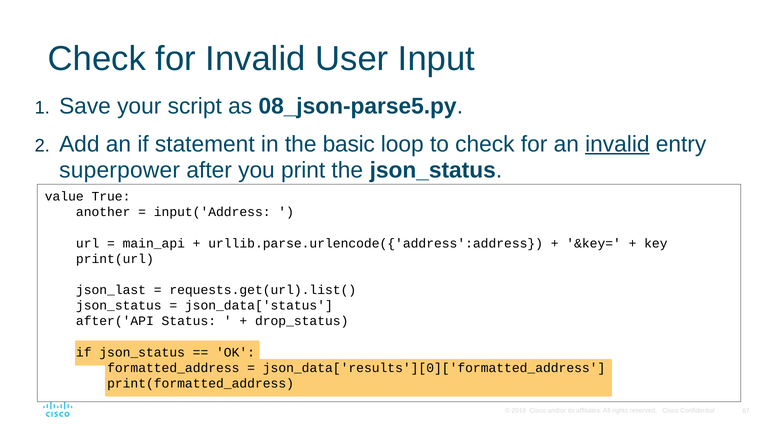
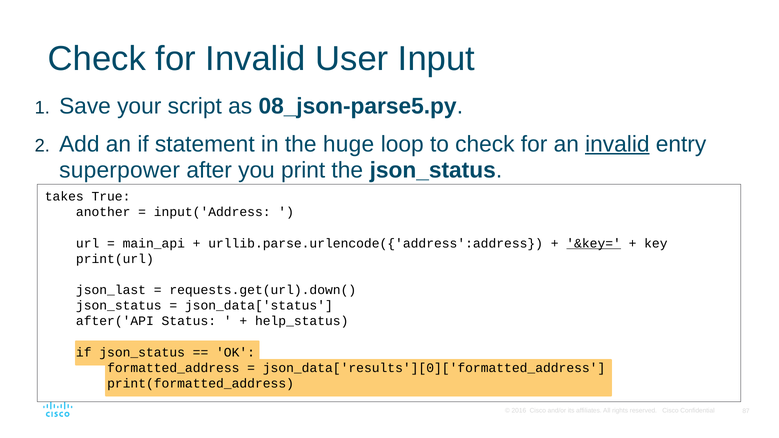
basic: basic -> huge (349, 144)
value: value -> takes (64, 197)
&key= underline: none -> present (594, 243)
requests.get(url).list(: requests.get(url).list( -> requests.get(url).down( (263, 290)
drop_status: drop_status -> help_status (302, 321)
